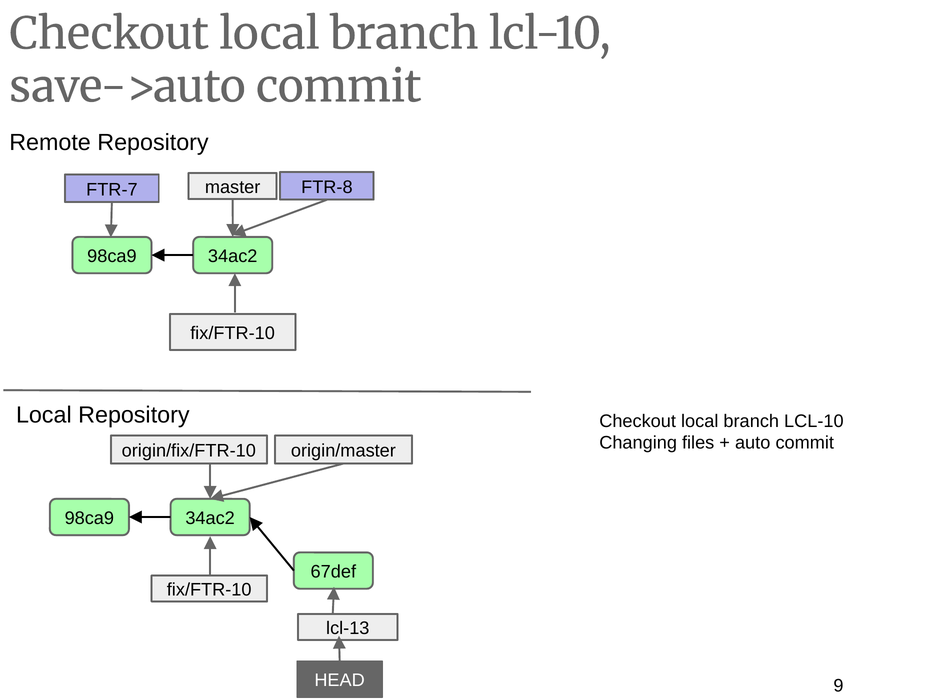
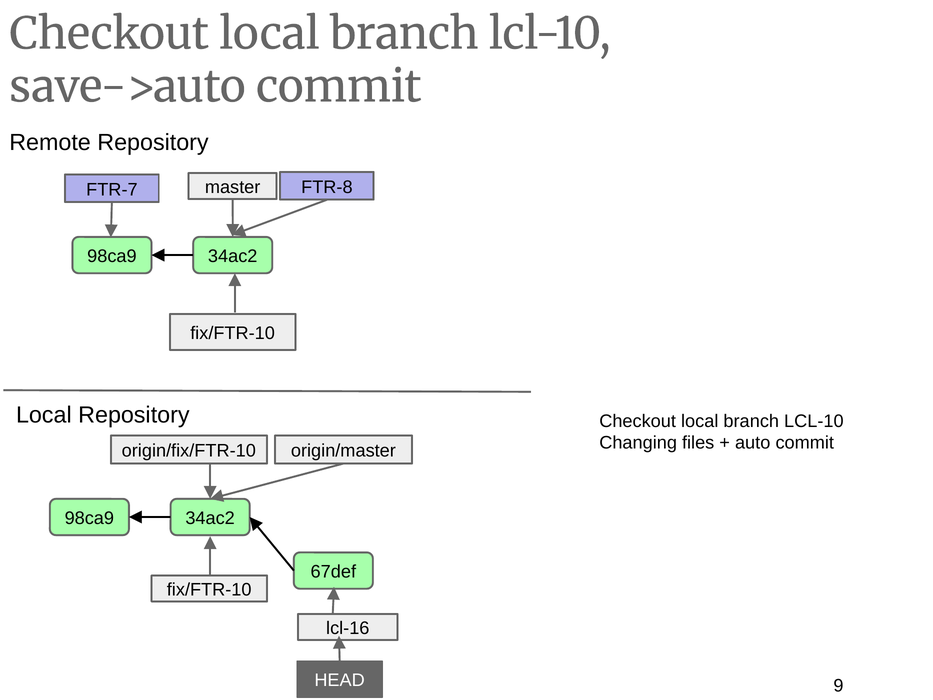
lcl-13: lcl-13 -> lcl-16 (348, 628)
